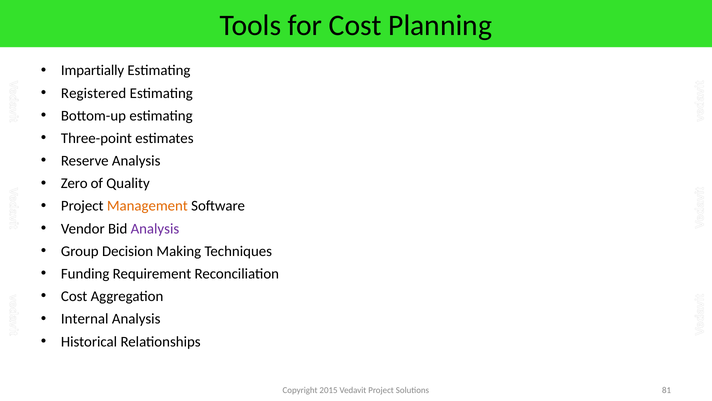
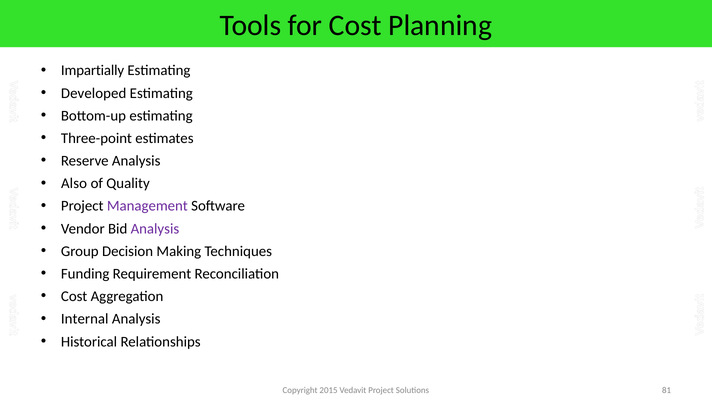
Registered: Registered -> Developed (94, 93)
Zero: Zero -> Also (74, 183)
Management colour: orange -> purple (147, 206)
